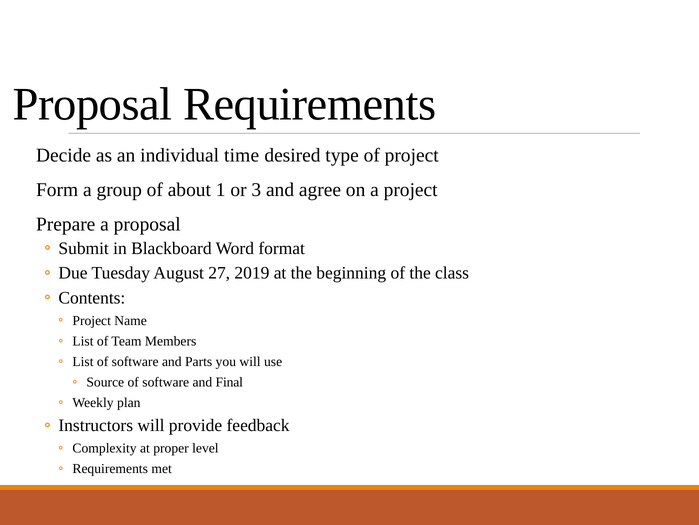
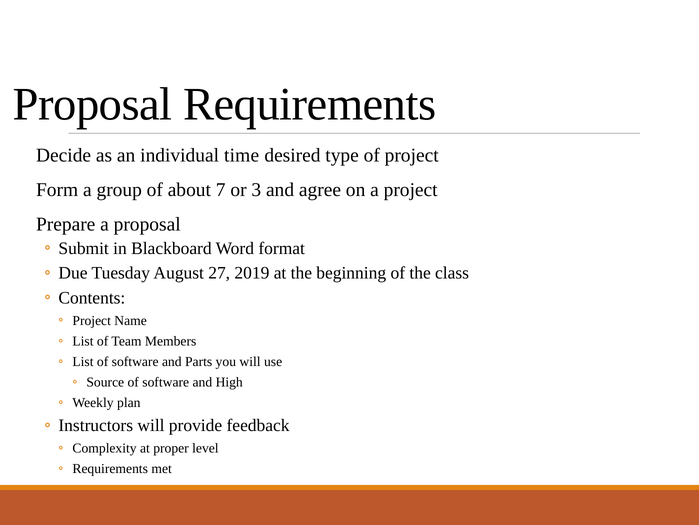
1: 1 -> 7 (221, 190)
Final: Final -> High (229, 382)
